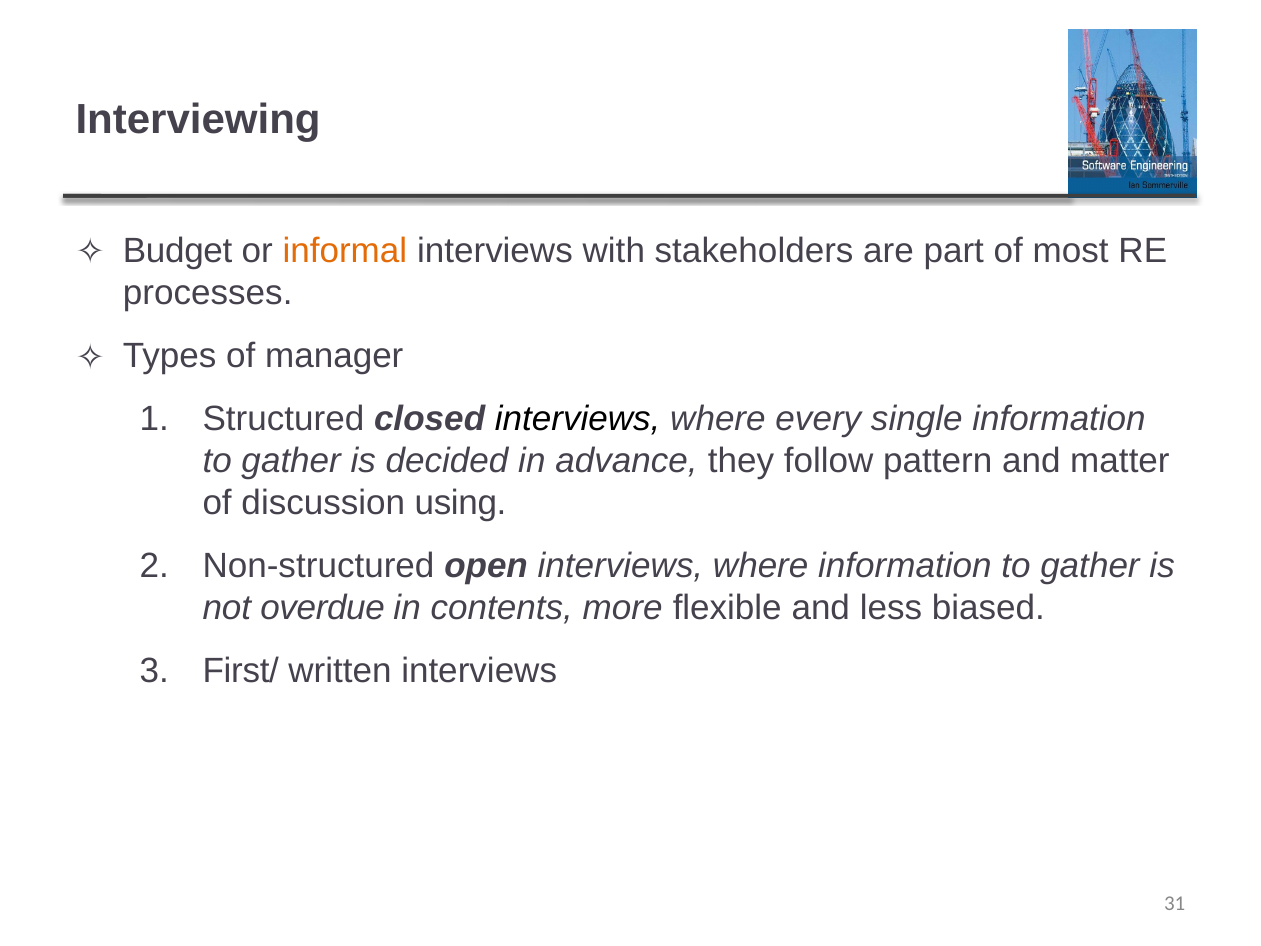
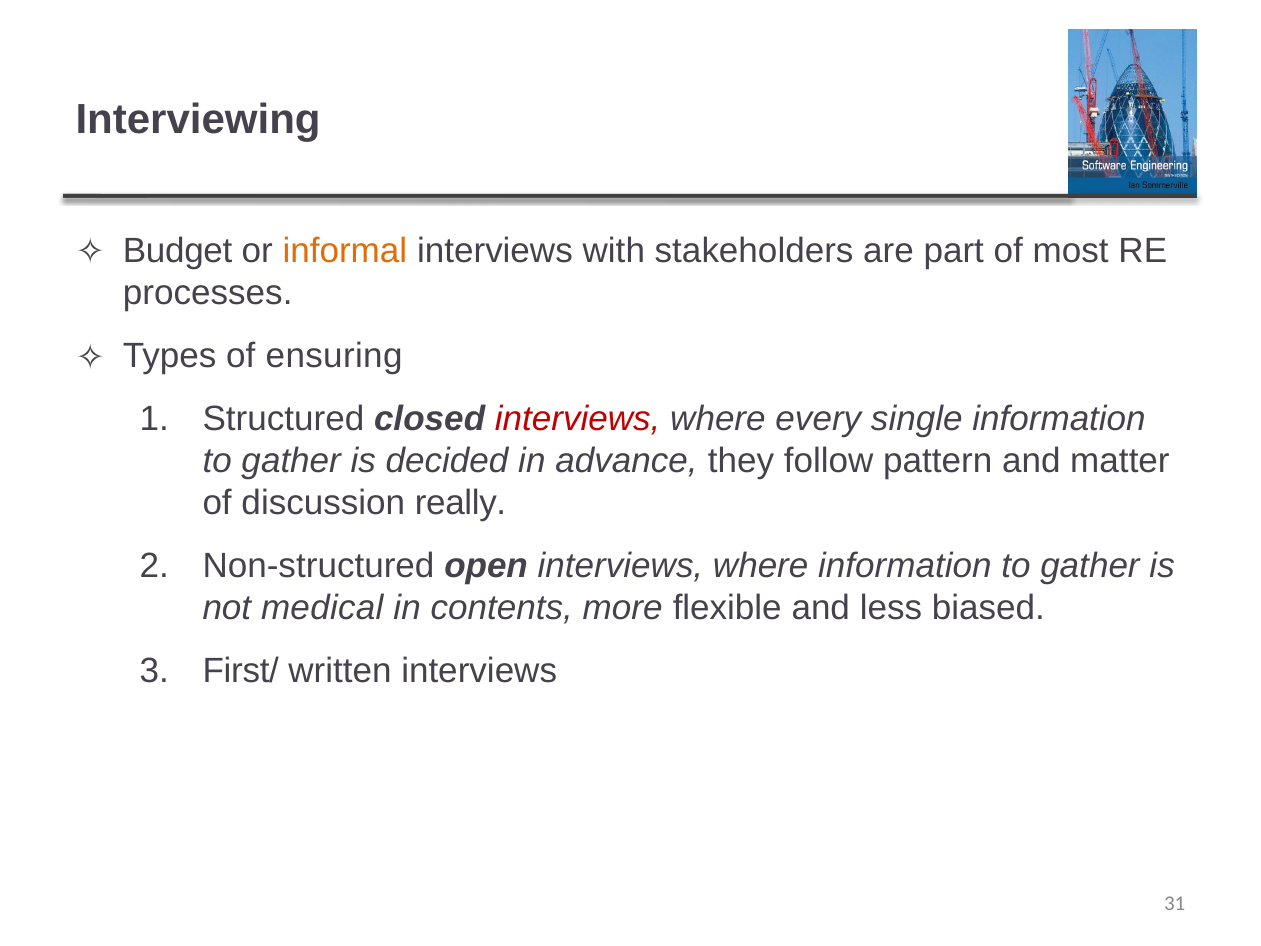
manager: manager -> ensuring (334, 356)
interviews colour: black -> red (578, 419)
using: using -> really (461, 503)
overdue: overdue -> medical (322, 608)
